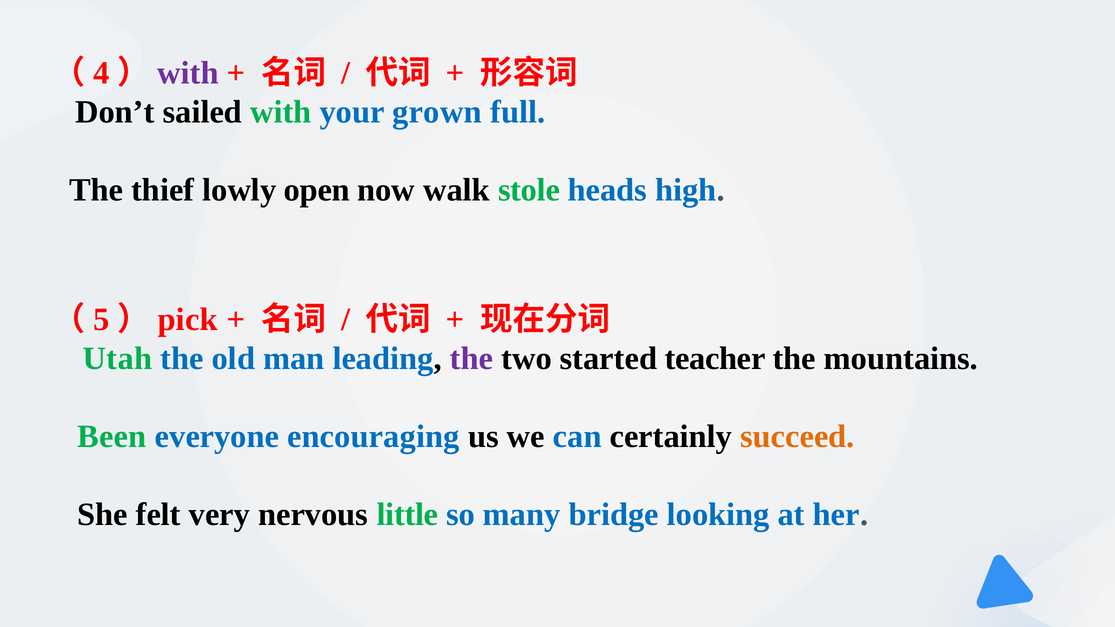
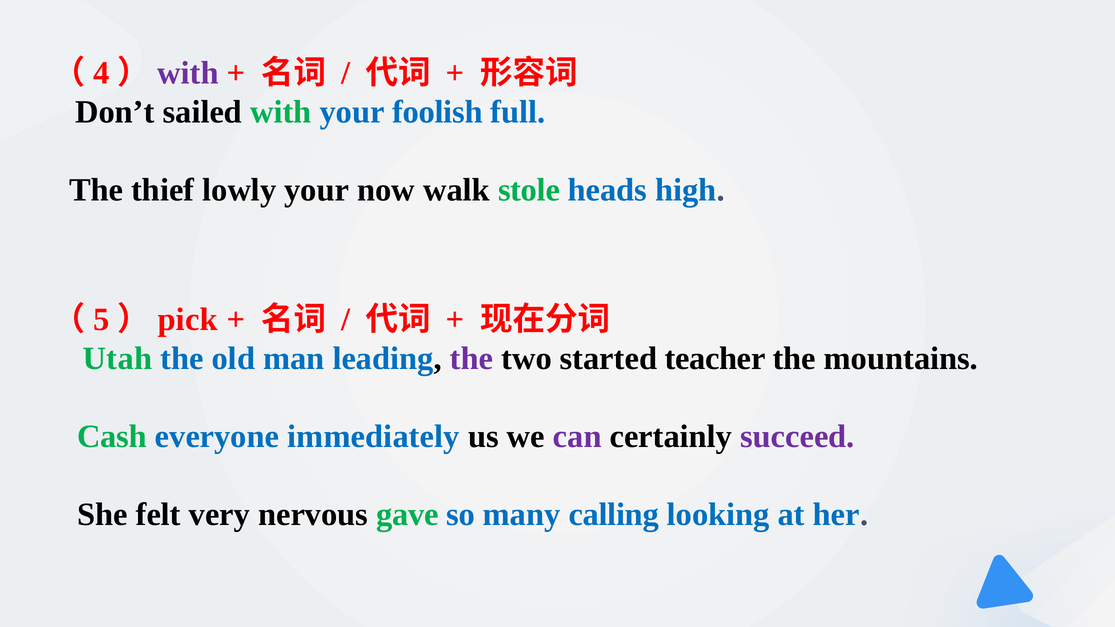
grown: grown -> foolish (437, 112)
lowly open: open -> your (317, 190)
Been: Been -> Cash (112, 437)
encouraging: encouraging -> immediately (373, 437)
can colour: blue -> purple (577, 437)
succeed colour: orange -> purple (797, 437)
little: little -> gave (407, 515)
bridge: bridge -> calling (614, 515)
